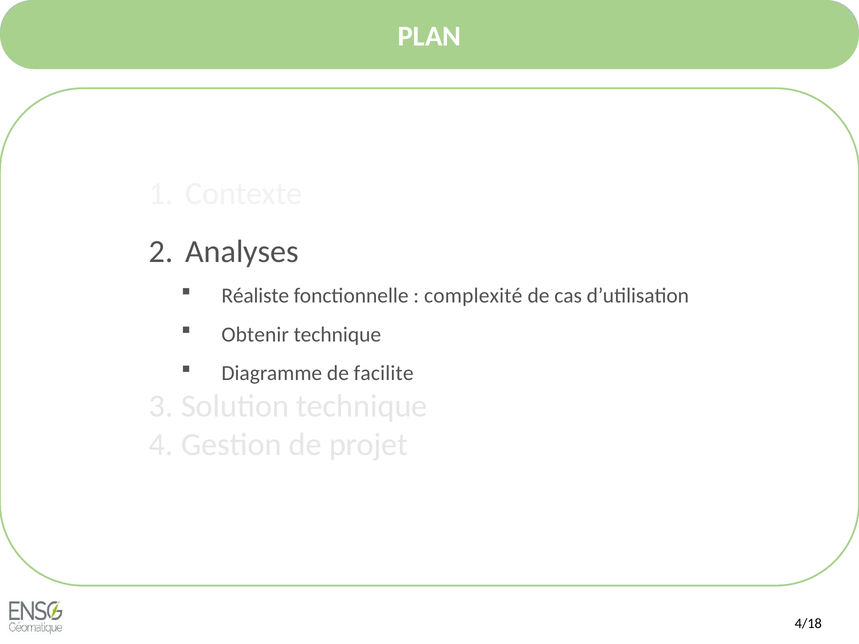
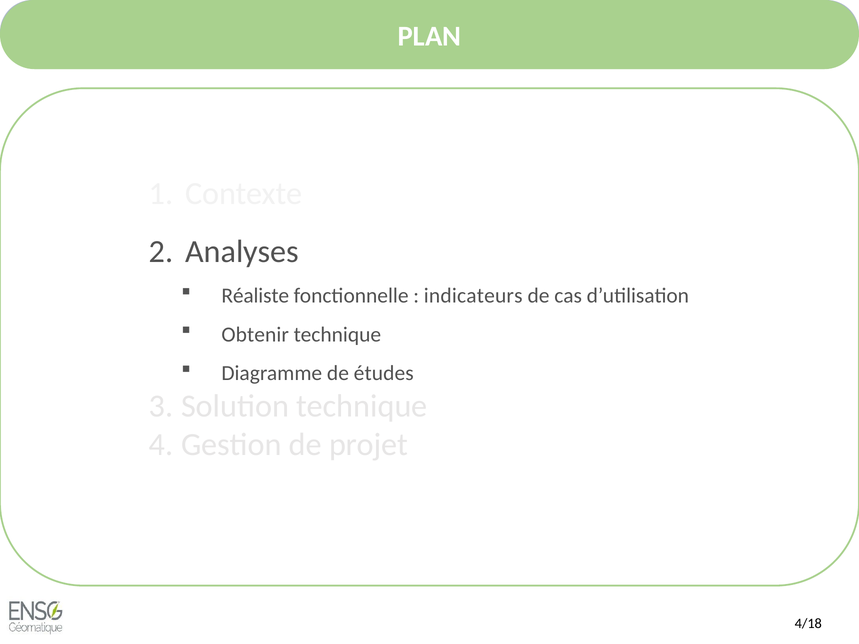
complexité: complexité -> indicateurs (473, 296)
facilite: facilite -> études (384, 373)
